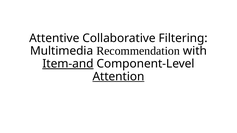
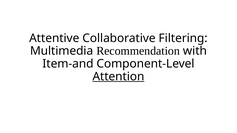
Item-and underline: present -> none (68, 64)
